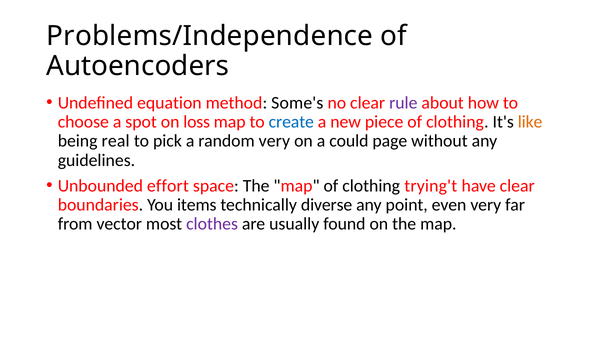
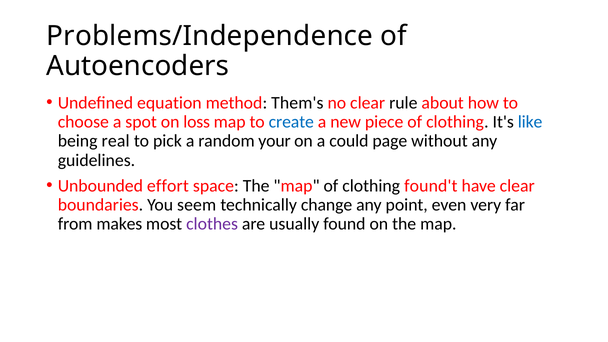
Some's: Some's -> Them's (297, 103)
rule colour: purple -> black (403, 103)
like colour: orange -> blue (530, 122)
random very: very -> your (275, 141)
trying't: trying't -> found't (431, 186)
items: items -> seem (197, 205)
diverse: diverse -> change (327, 205)
vector: vector -> makes (119, 224)
